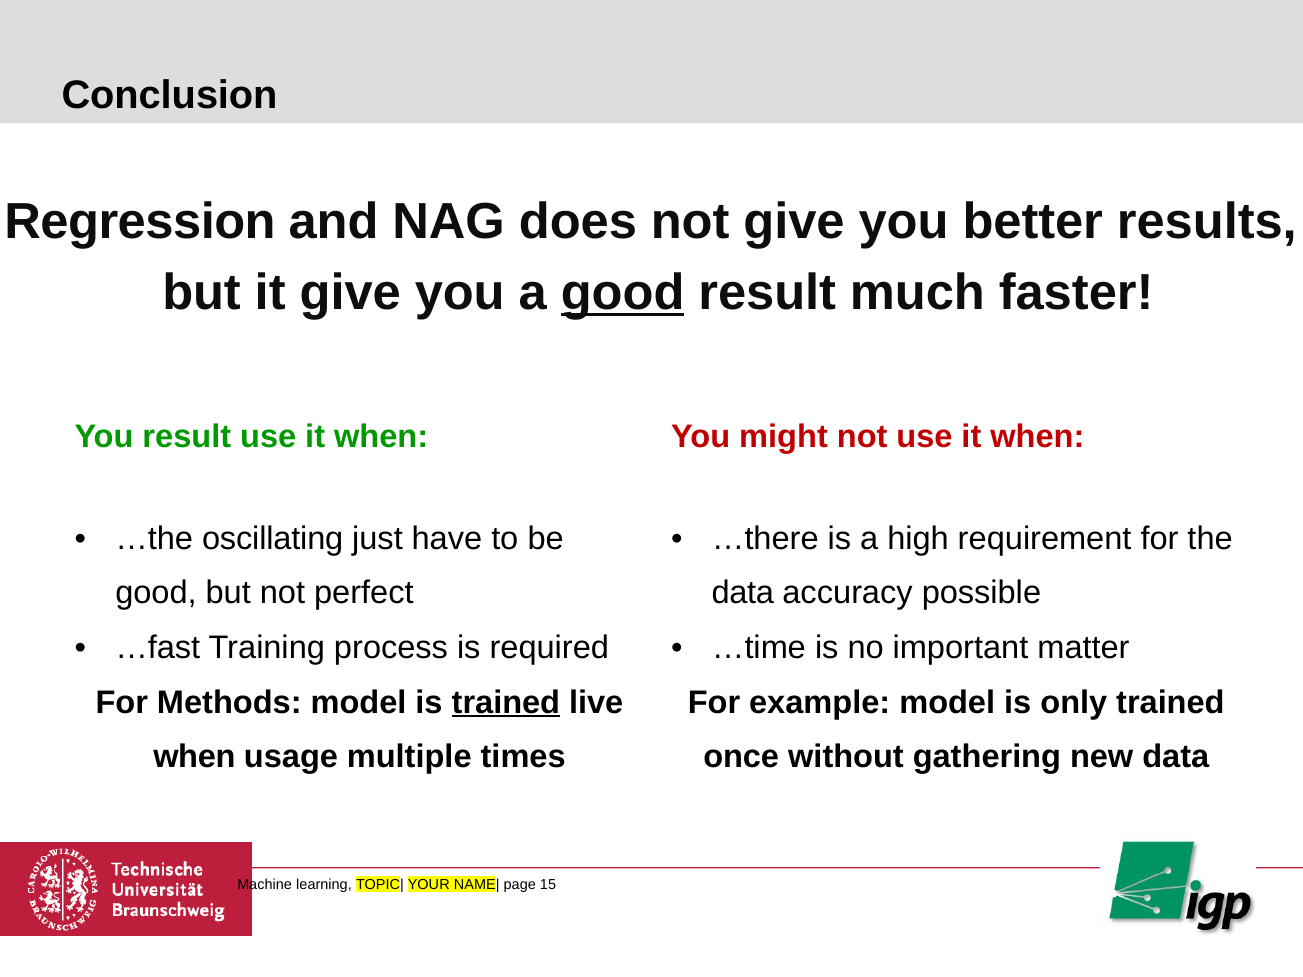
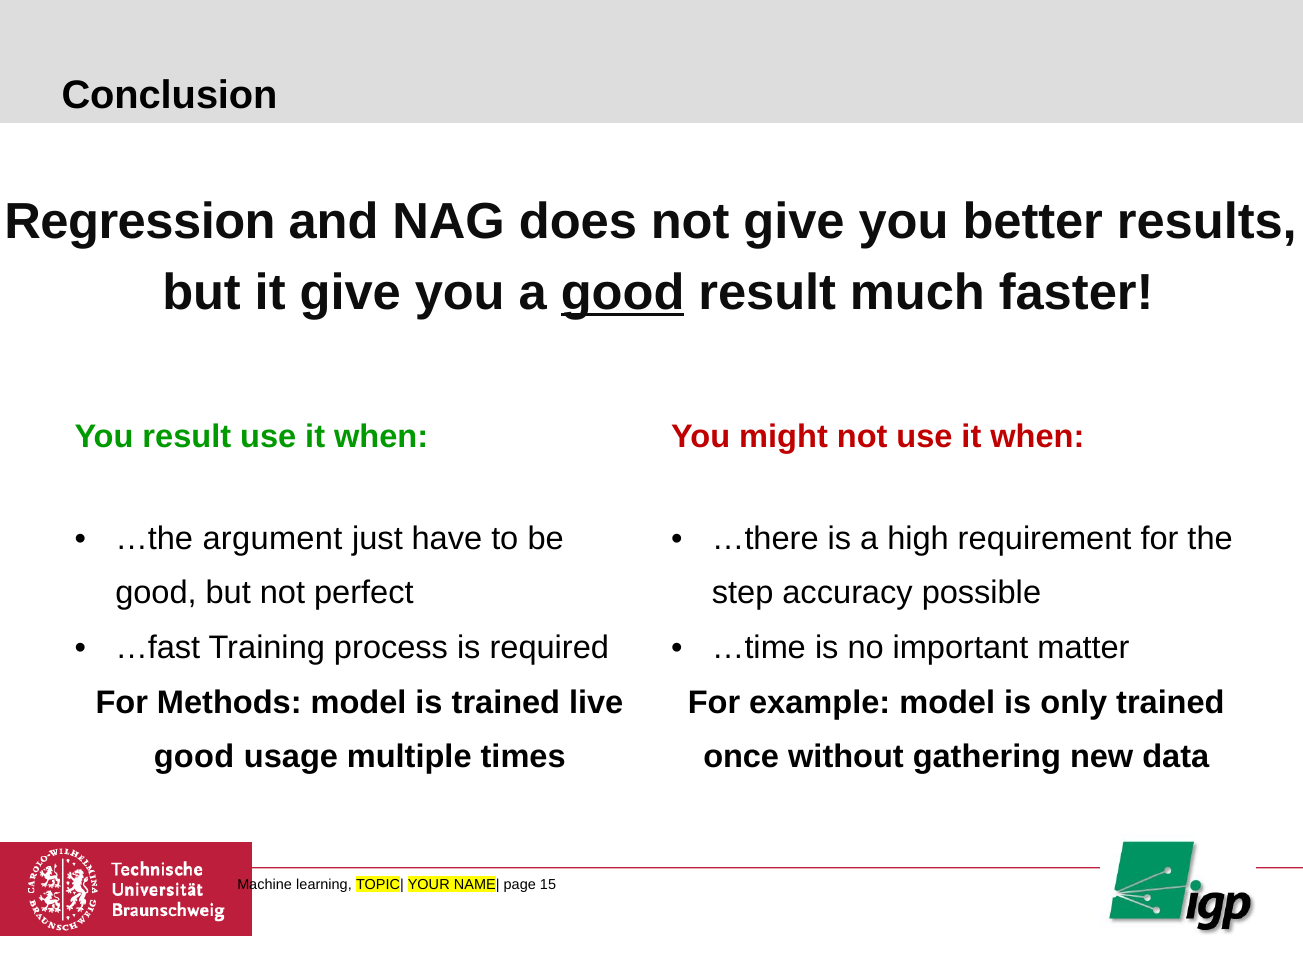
oscillating: oscillating -> argument (272, 539)
data: data -> step (743, 593)
trained underline: present -> none (506, 703)
when: when -> good (194, 757)
